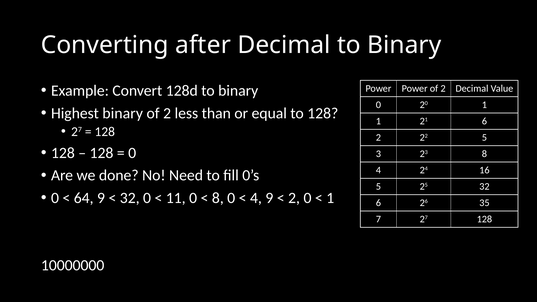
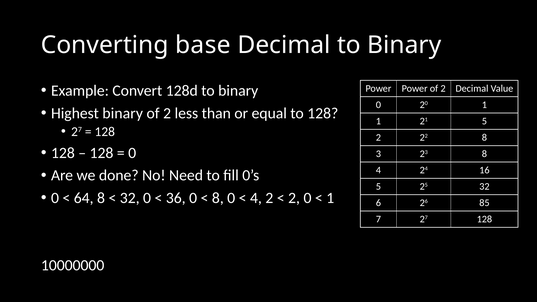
after: after -> base (203, 45)
21 6: 6 -> 5 (484, 121)
22 5: 5 -> 8 (484, 138)
64 9: 9 -> 8 (101, 198)
11: 11 -> 36 (176, 198)
4 9: 9 -> 2 (269, 198)
35: 35 -> 85 (484, 203)
